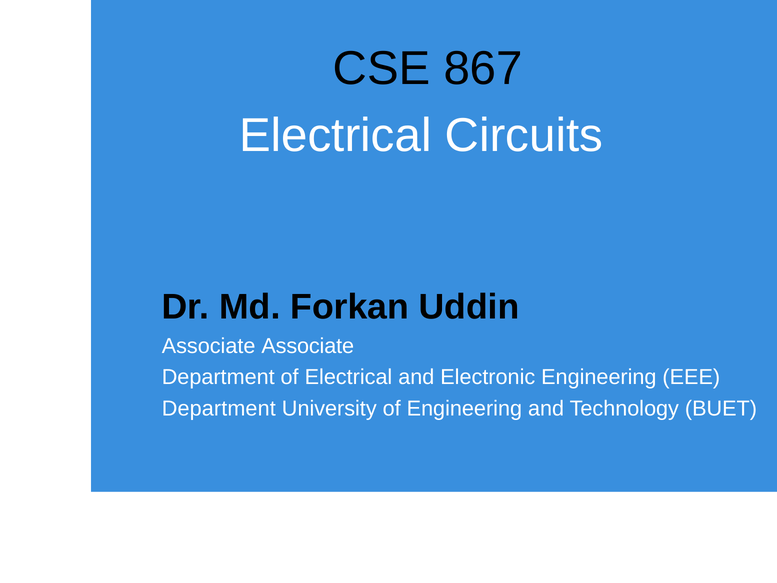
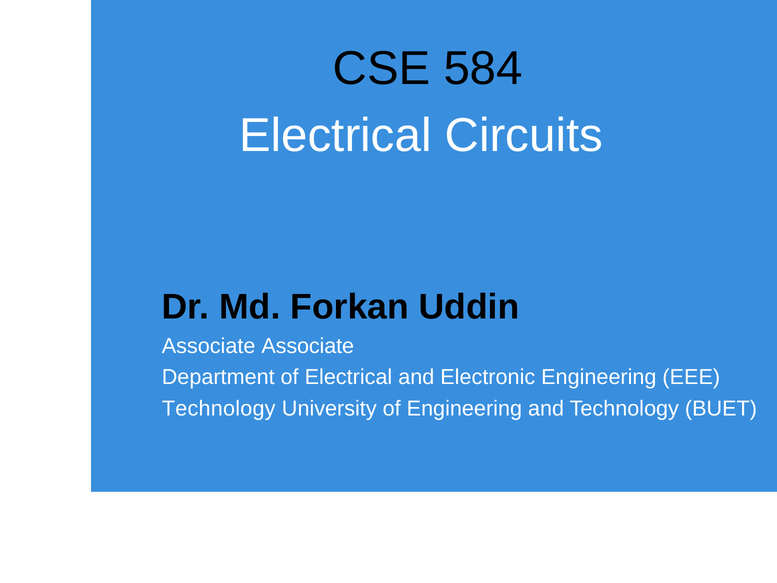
867: 867 -> 584 (483, 69)
Department: Department -> Technology (219, 408)
